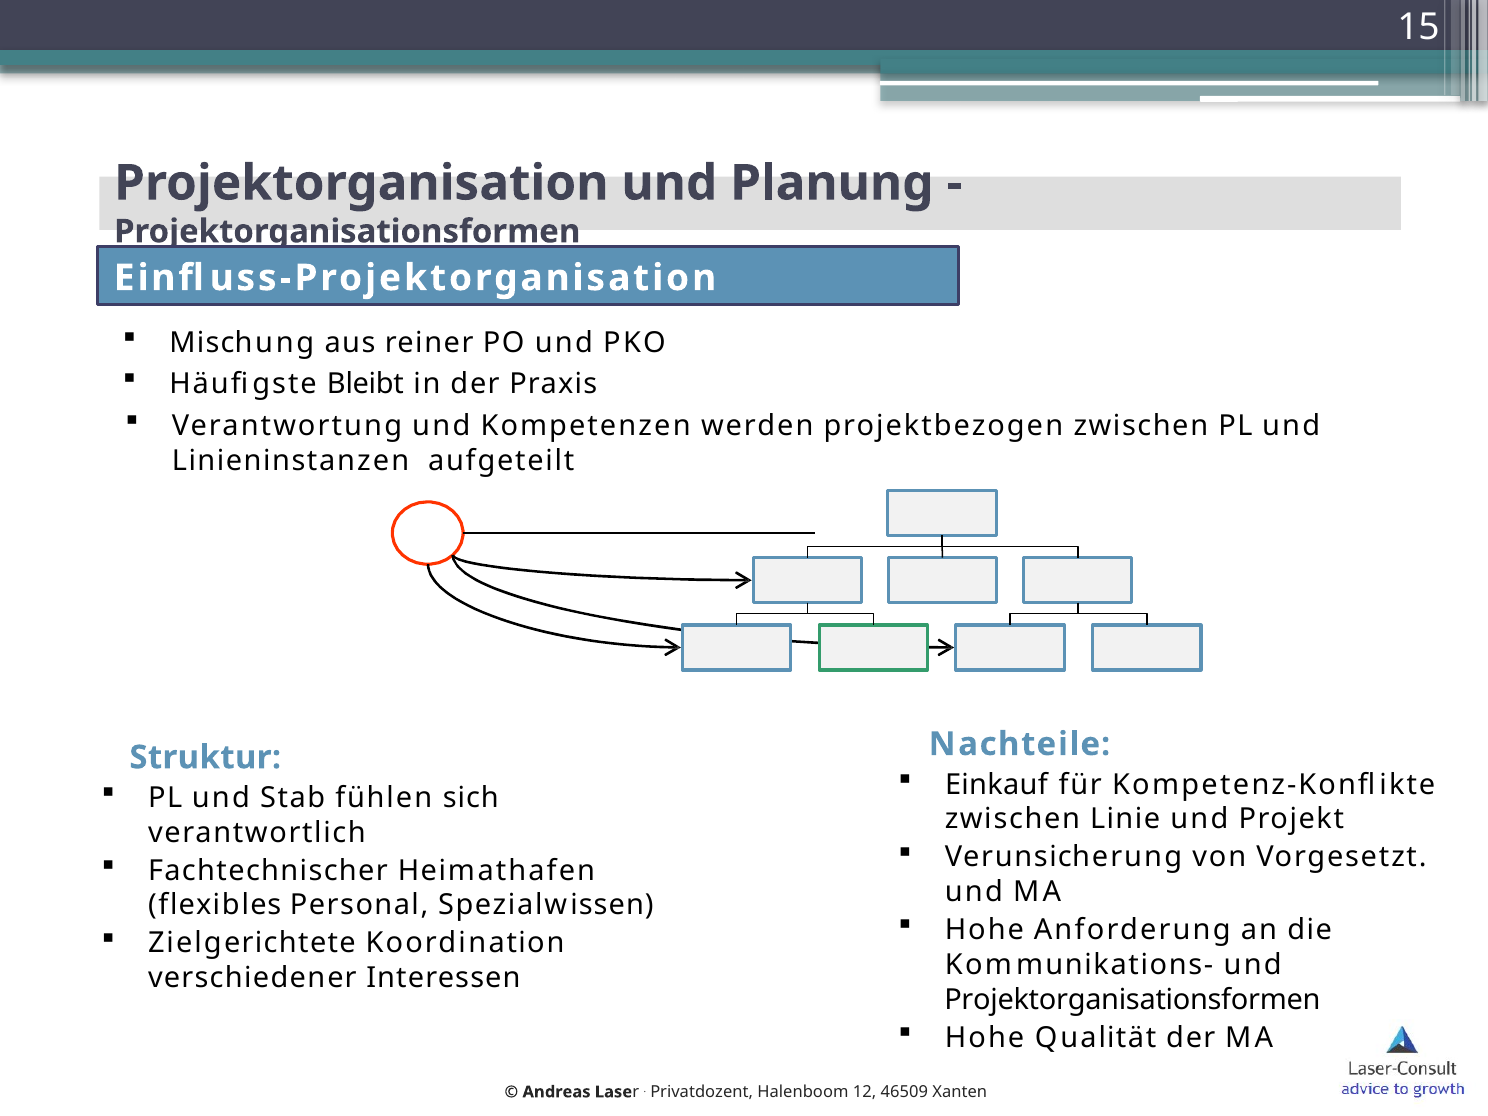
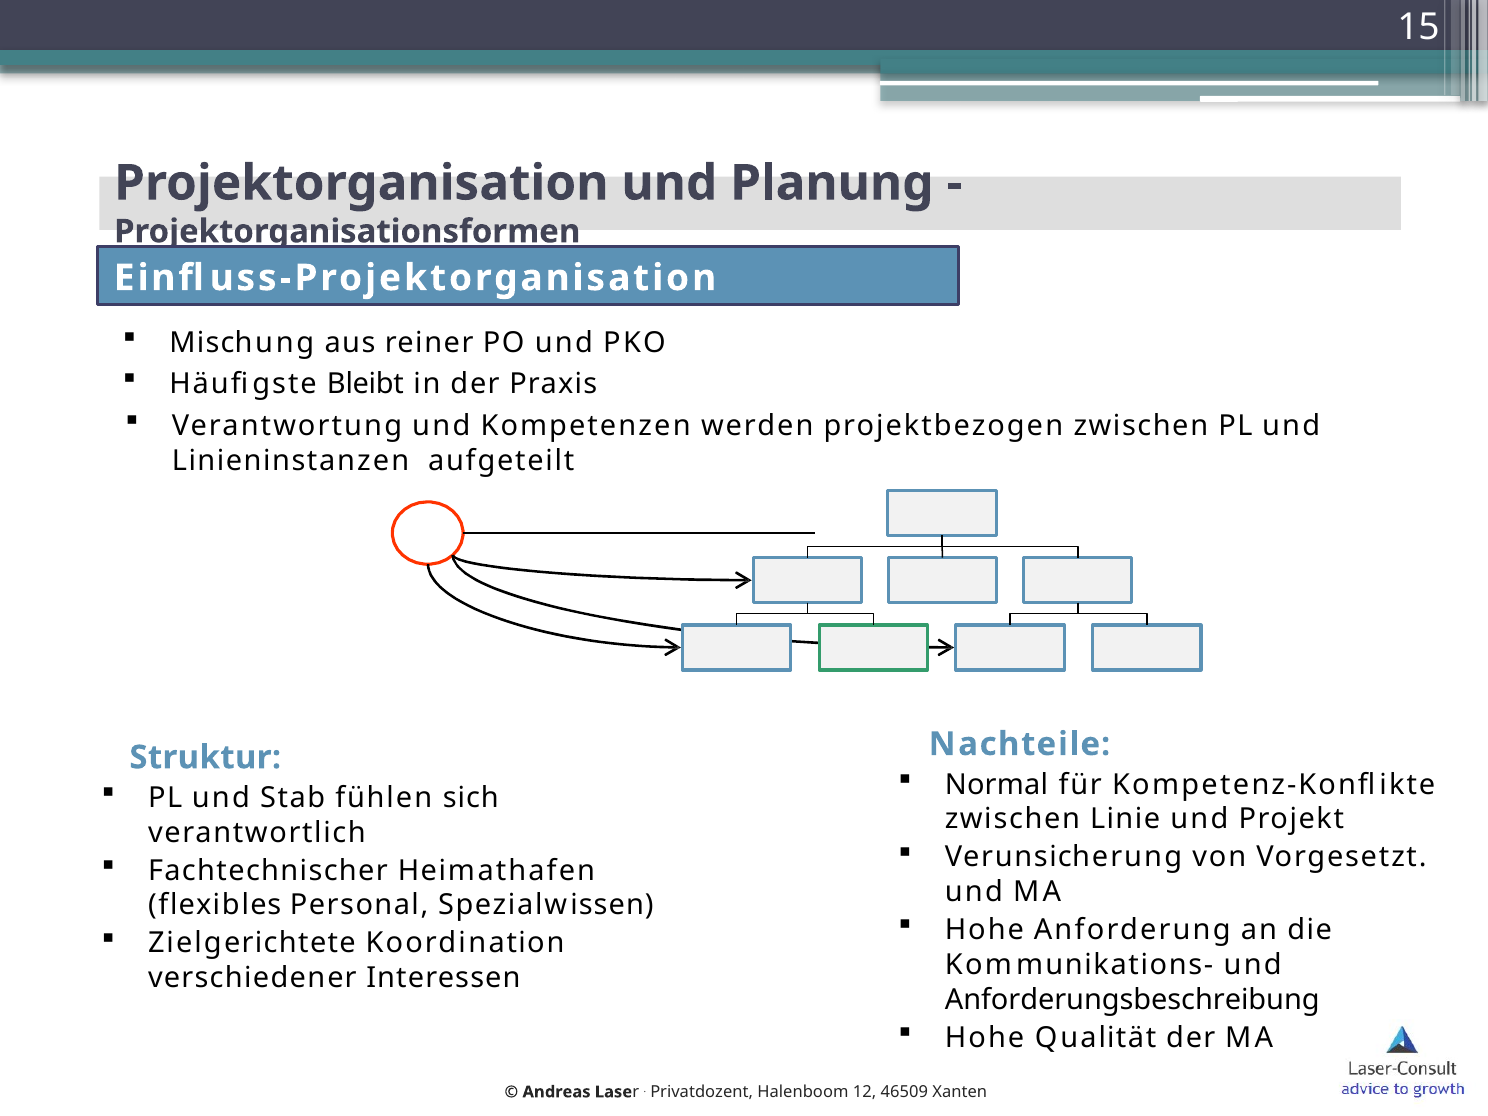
Einkauf: Einkauf -> Normal (996, 785)
Projektorganisationsformen: Projektorganisationsformen -> Anforderungsbeschreibung (1132, 1000)
